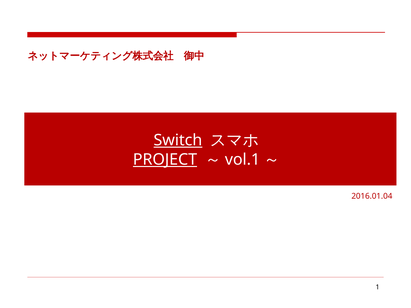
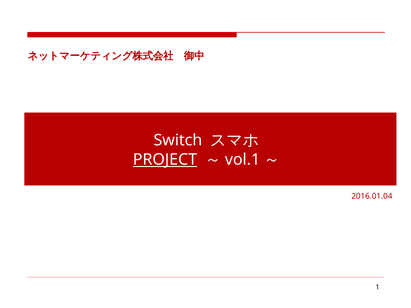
Switch underline: present -> none (178, 140)
